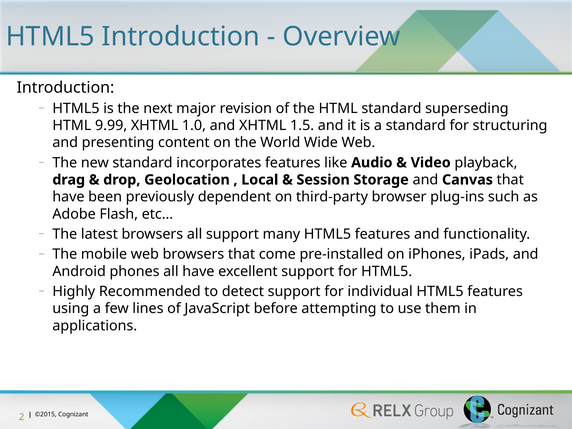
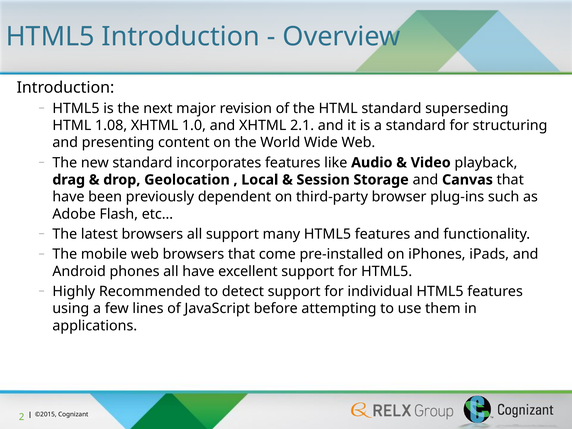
9.99: 9.99 -> 1.08 (111, 125)
1.5: 1.5 -> 2.1 (302, 125)
